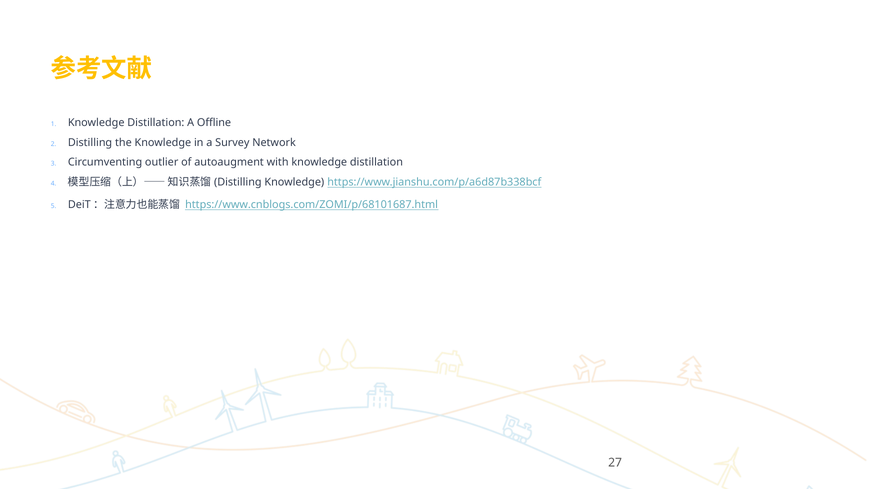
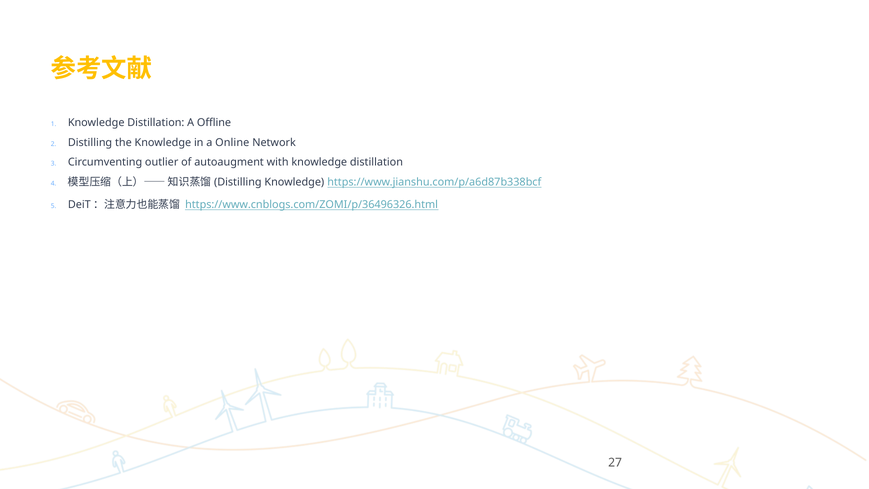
Survey: Survey -> Online (232, 142)
https://www.cnblogs.com/ZOMI/p/68101687.html: https://www.cnblogs.com/ZOMI/p/68101687.html -> https://www.cnblogs.com/ZOMI/p/36496326.html (312, 204)
